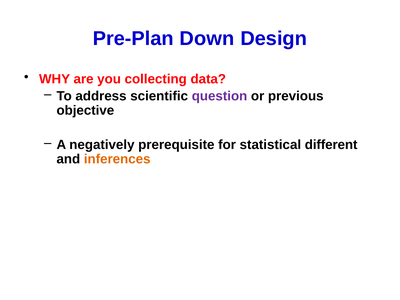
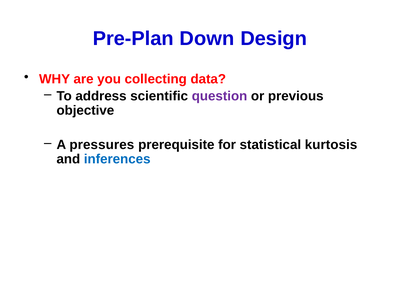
negatively: negatively -> pressures (102, 145)
different: different -> kurtosis (331, 145)
inferences colour: orange -> blue (117, 159)
